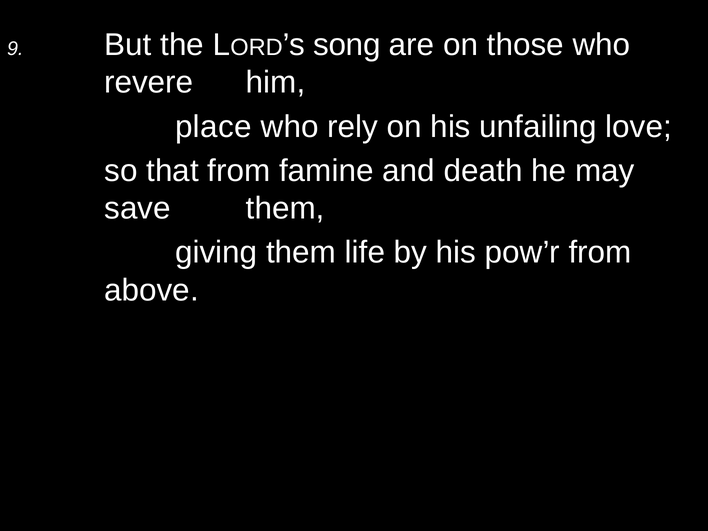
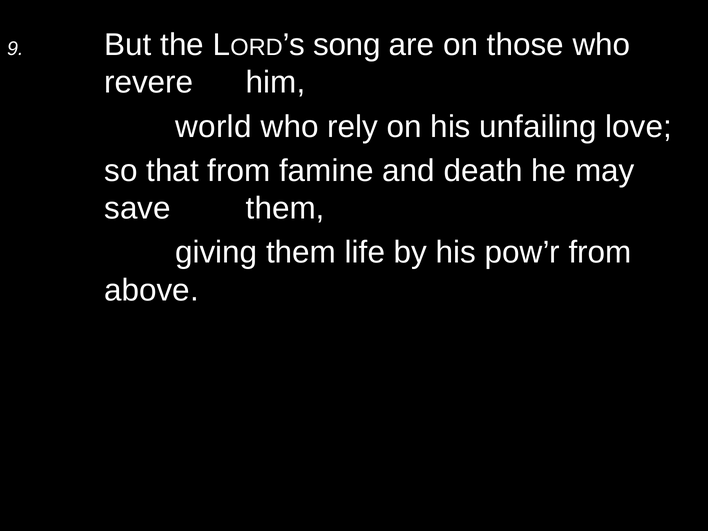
place: place -> world (213, 127)
